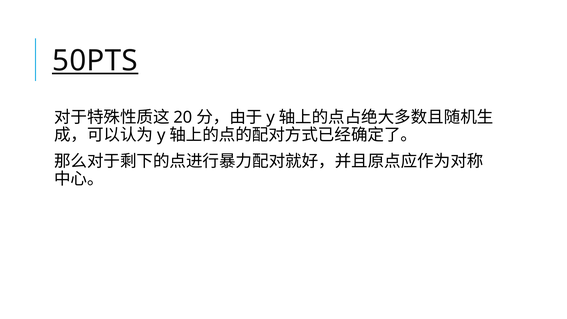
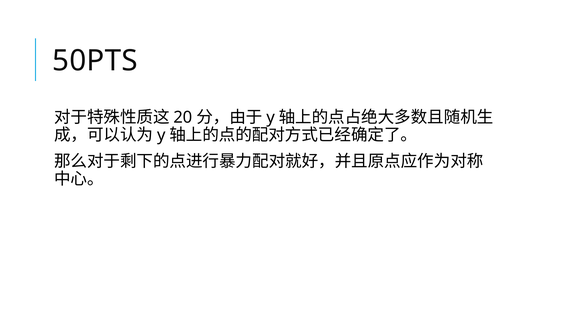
50PTS underline: present -> none (95, 61)
